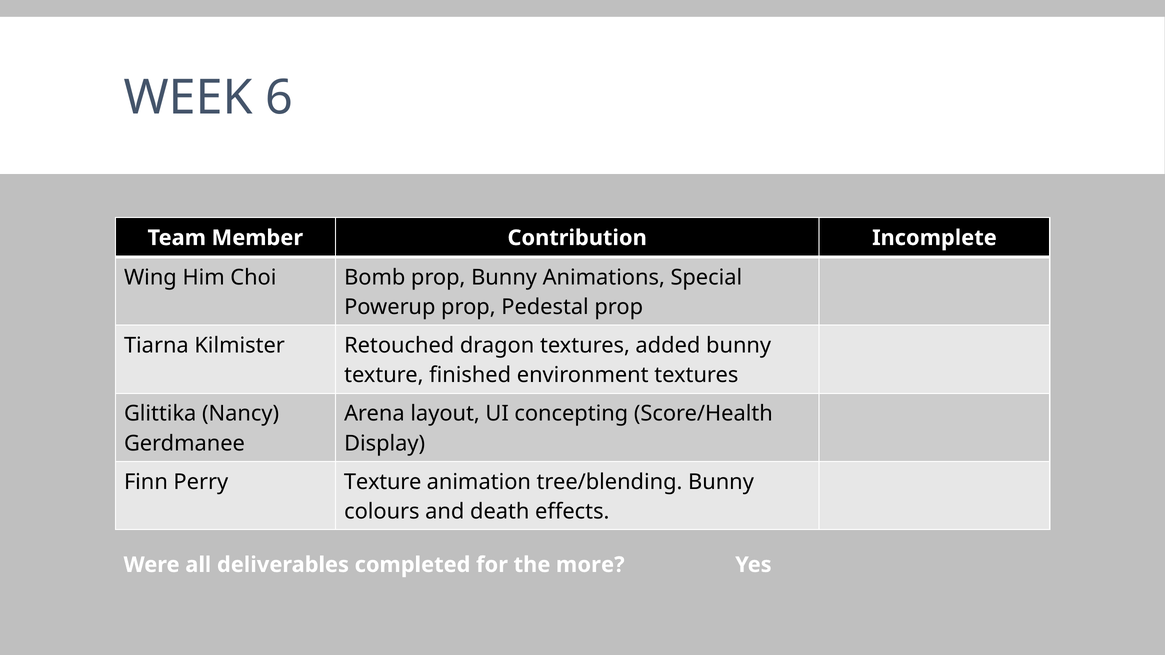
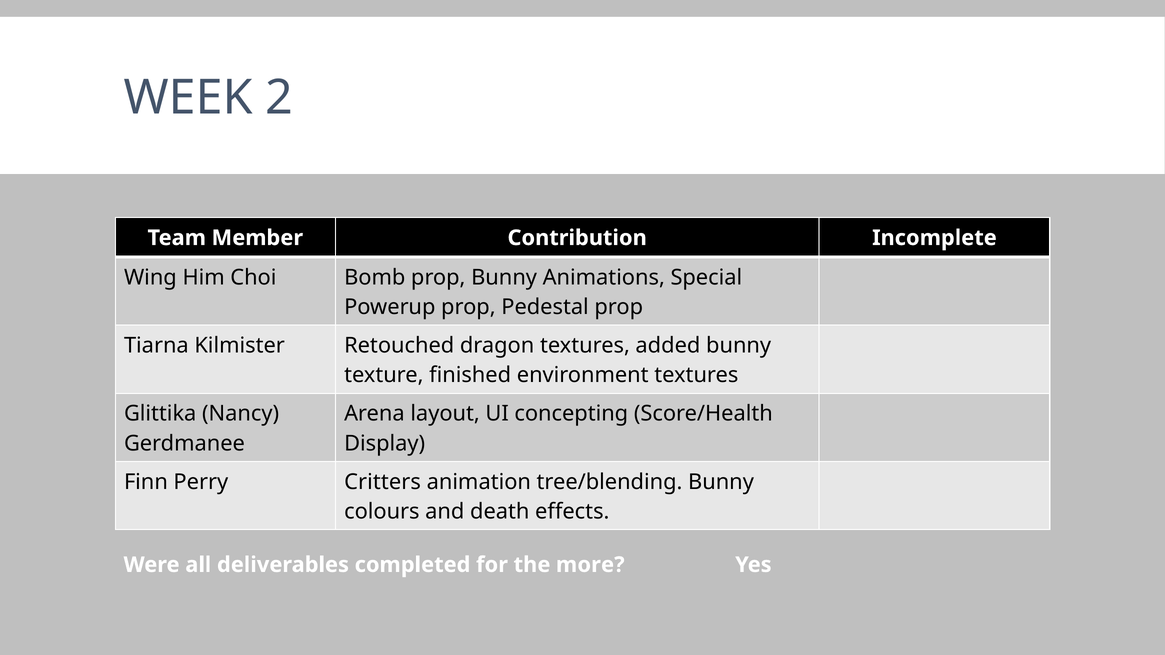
6: 6 -> 2 (279, 98)
Perry Texture: Texture -> Critters (383, 482)
